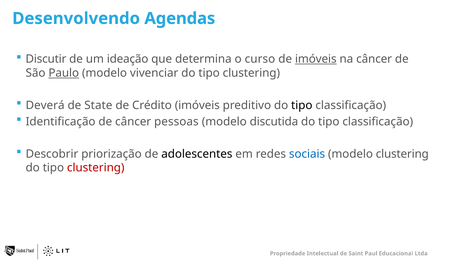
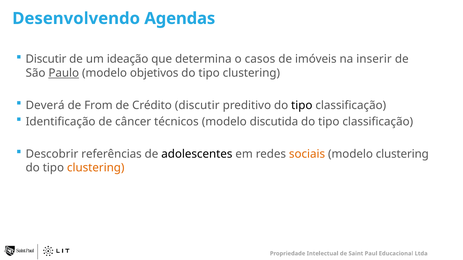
curso: curso -> casos (260, 59)
imóveis underline: present -> none (316, 59)
na câncer: câncer -> inserir (374, 59)
vivenciar: vivenciar -> objetivos (154, 73)
State: State -> From (98, 106)
Crédito imóveis: imóveis -> discutir (197, 106)
pessoas: pessoas -> técnicos (176, 122)
priorização: priorização -> referências (111, 154)
sociais colour: blue -> orange (307, 154)
clustering colour: red -> orange (96, 168)
